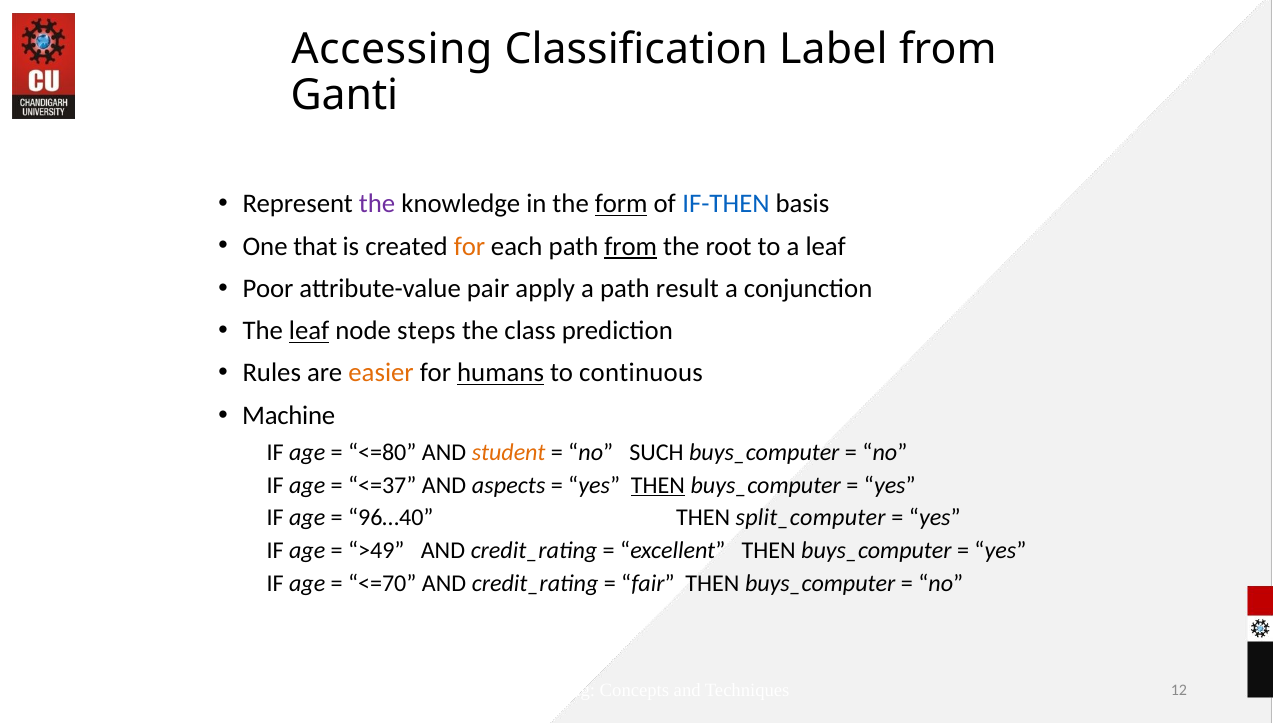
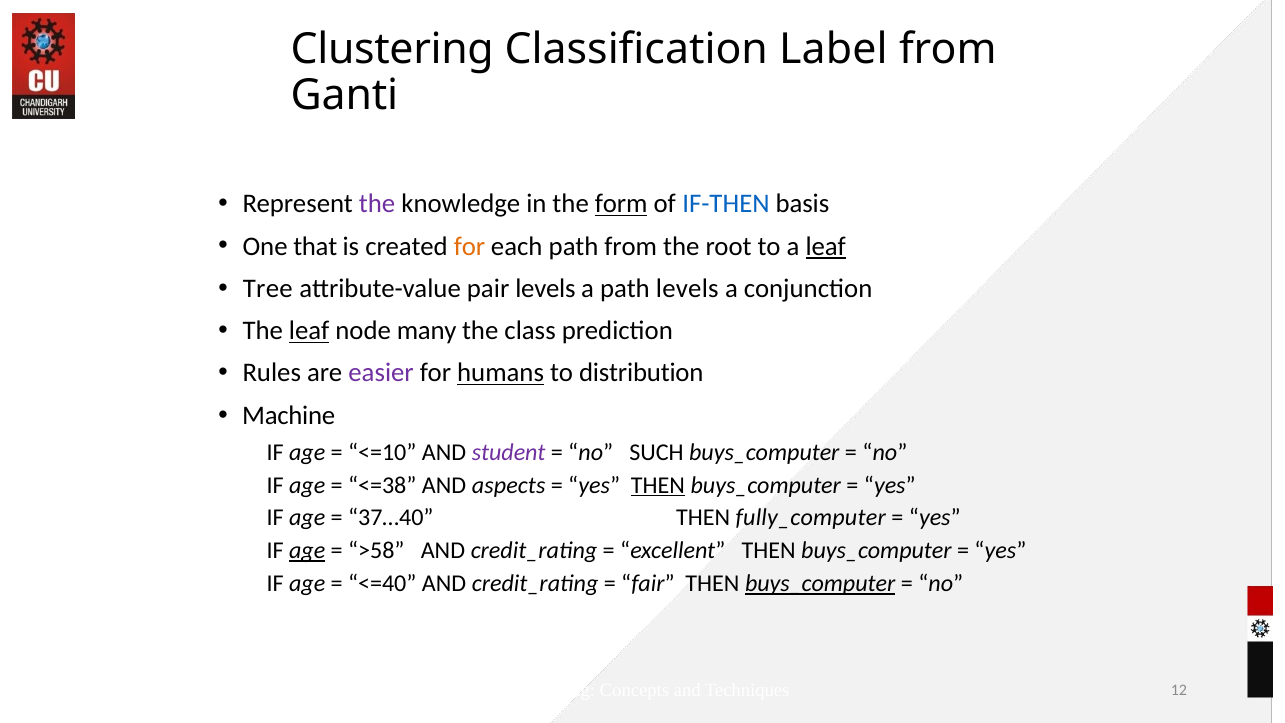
Accessing: Accessing -> Clustering (392, 49)
from underline: present -> none (631, 246)
leaf underline: none -> present (826, 246)
Poor: Poor -> Tree (268, 288)
pair apply: apply -> levels (545, 288)
path result: result -> levels (687, 288)
steps: steps -> many (427, 331)
easier colour: orange -> purple (381, 373)
continuous: continuous -> distribution (641, 373)
<=80: <=80 -> <=10 (382, 452)
student colour: orange -> purple (509, 452)
<=37: <=37 -> <=38 (382, 485)
96…40: 96…40 -> 37…40 (391, 518)
split_computer: split_computer -> fully_computer (811, 518)
age underline: none -> present (307, 551)
>49: >49 -> >58 (376, 551)
<=70: <=70 -> <=40 (382, 583)
buys_computer underline: none -> present (820, 583)
